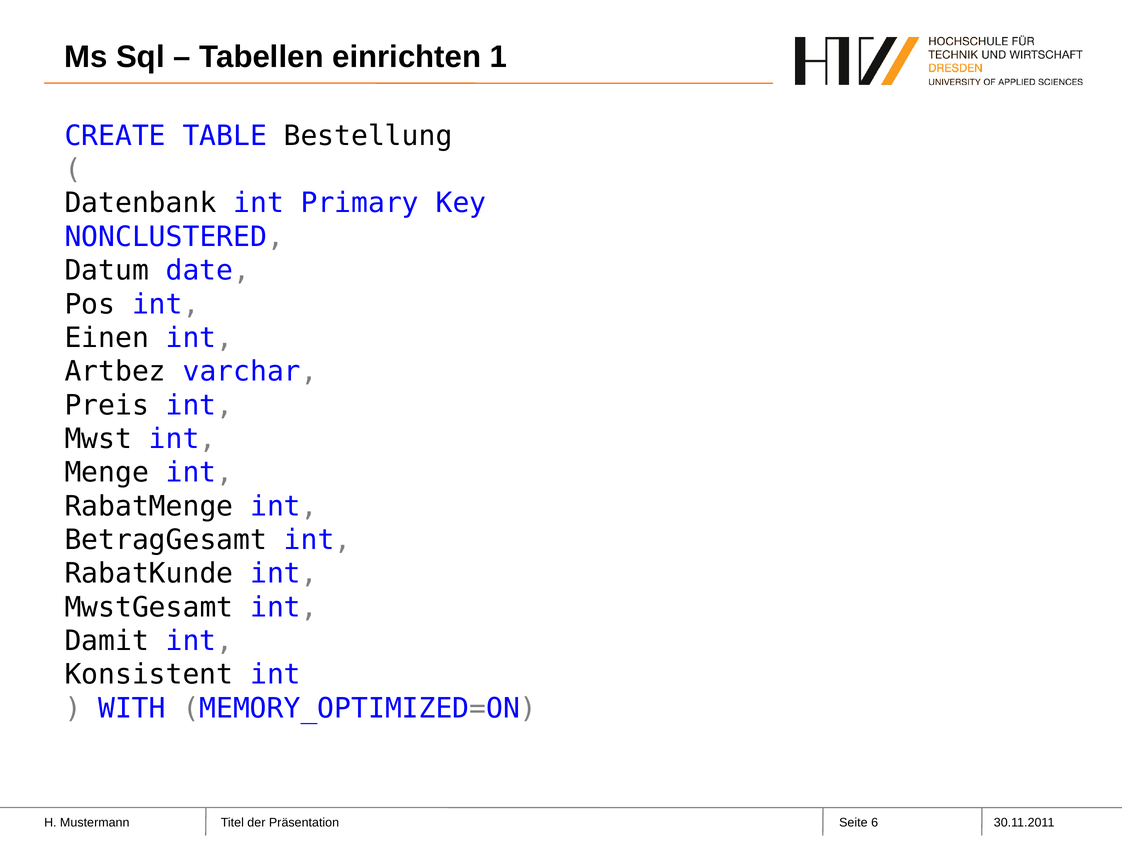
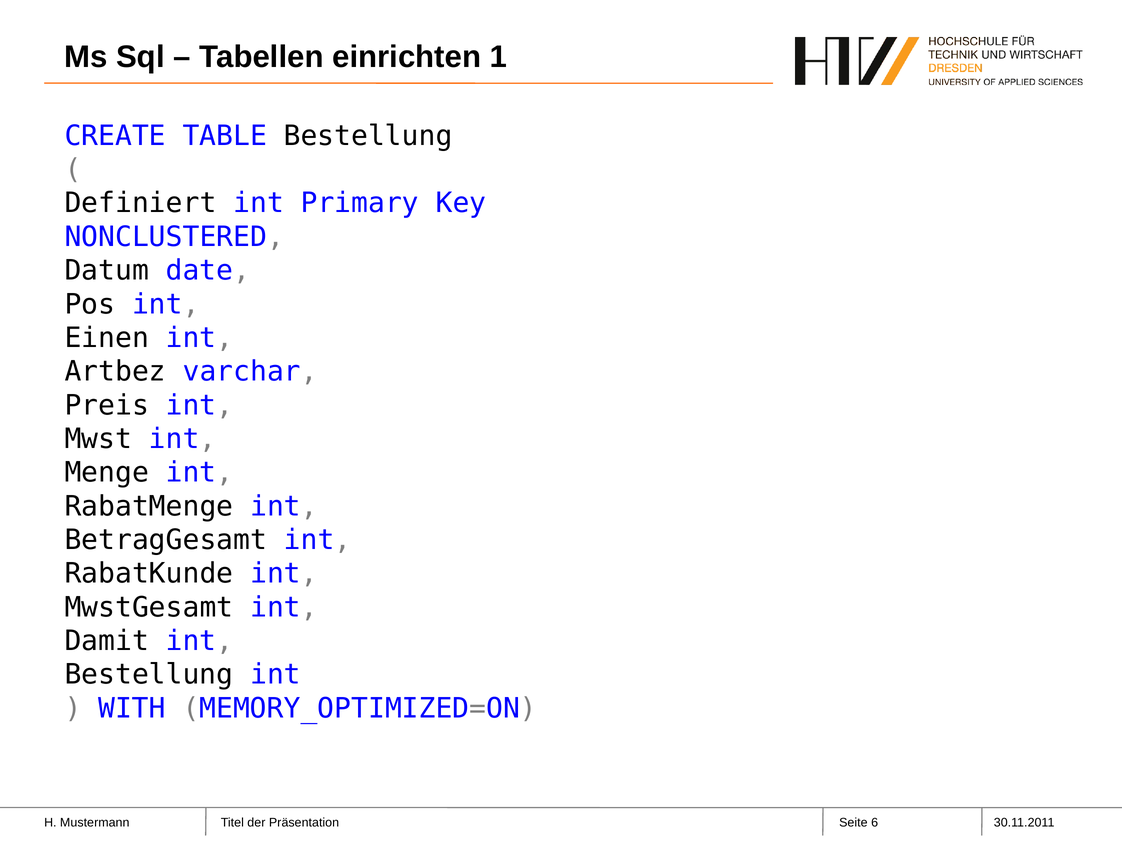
Datenbank: Datenbank -> Definiert (140, 203)
Konsistent: Konsistent -> Bestellung (149, 674)
